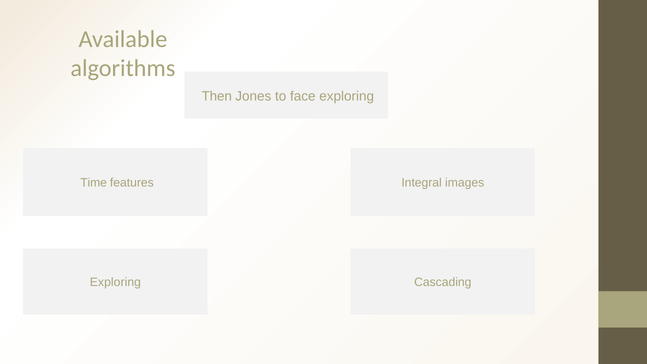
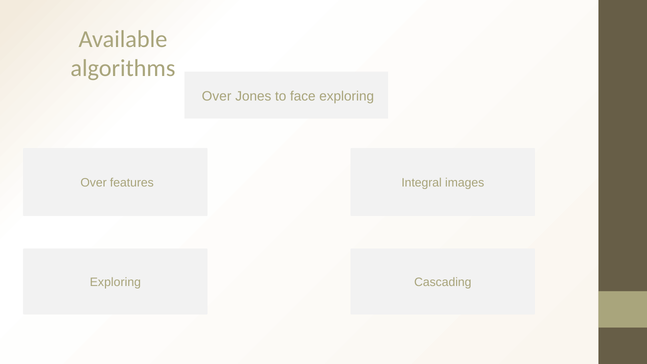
Then: Then -> Over (217, 96)
Time: Time -> Over (94, 183)
